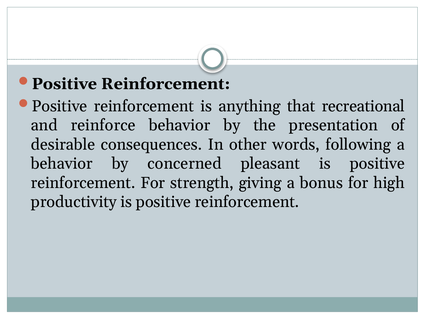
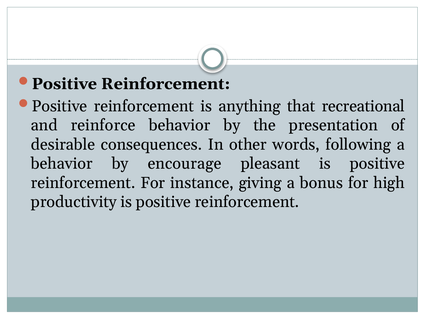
concerned: concerned -> encourage (185, 164)
strength: strength -> instance (202, 183)
